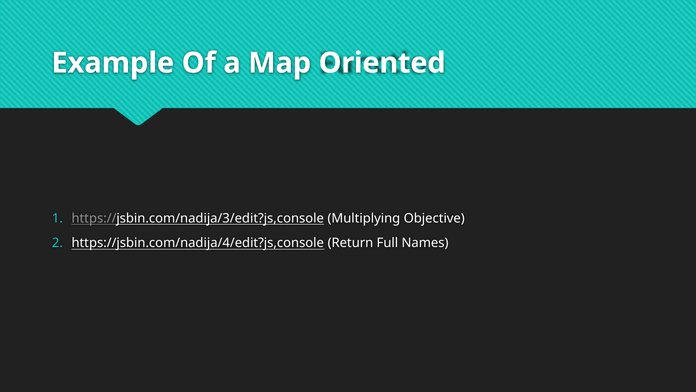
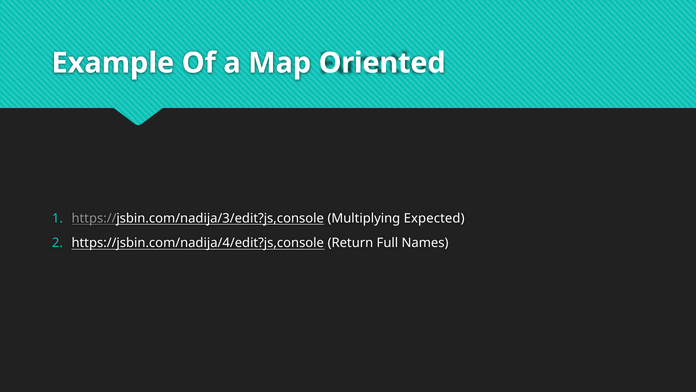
Objective: Objective -> Expected (434, 218)
